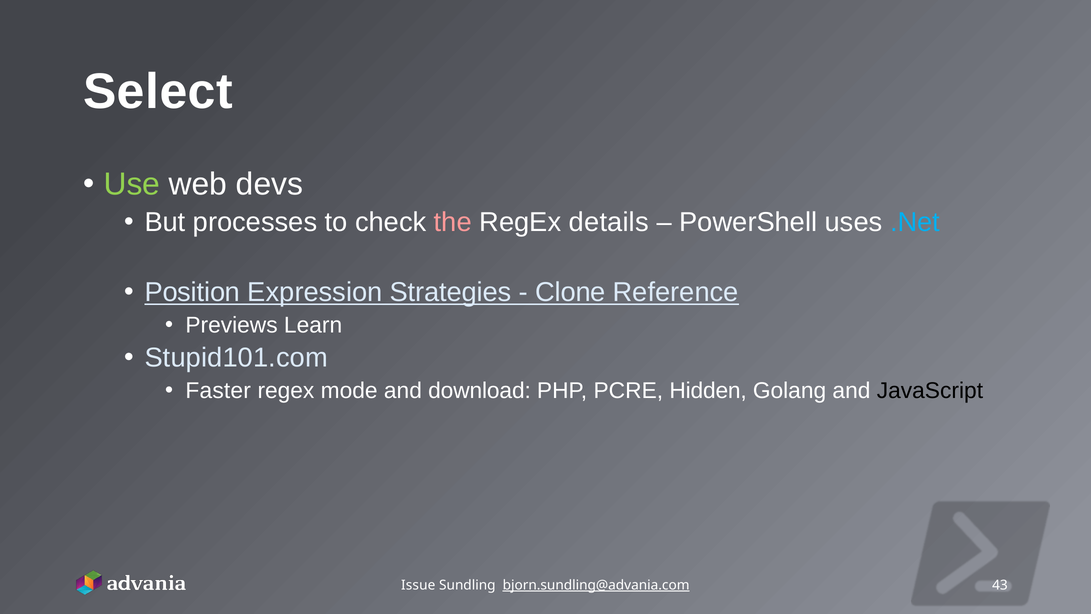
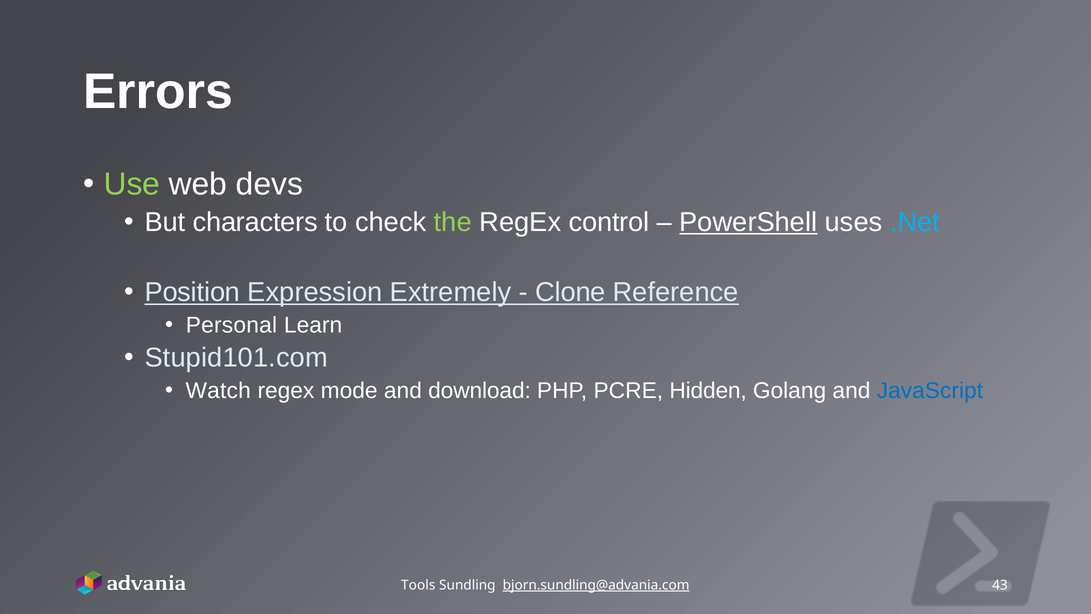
Select: Select -> Errors (158, 92)
processes: processes -> characters (255, 222)
the colour: pink -> light green (453, 222)
details: details -> control (609, 222)
PowerShell underline: none -> present (748, 222)
Strategies: Strategies -> Extremely (451, 292)
Previews: Previews -> Personal (231, 325)
Faster: Faster -> Watch (218, 390)
JavaScript colour: black -> blue (930, 390)
Issue: Issue -> Tools (418, 585)
